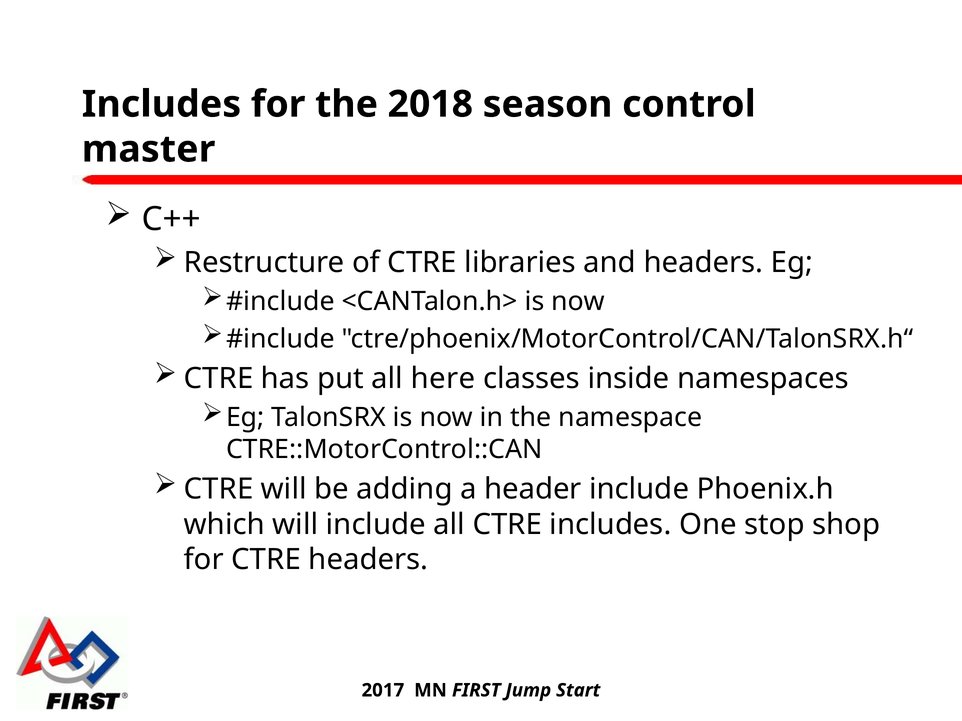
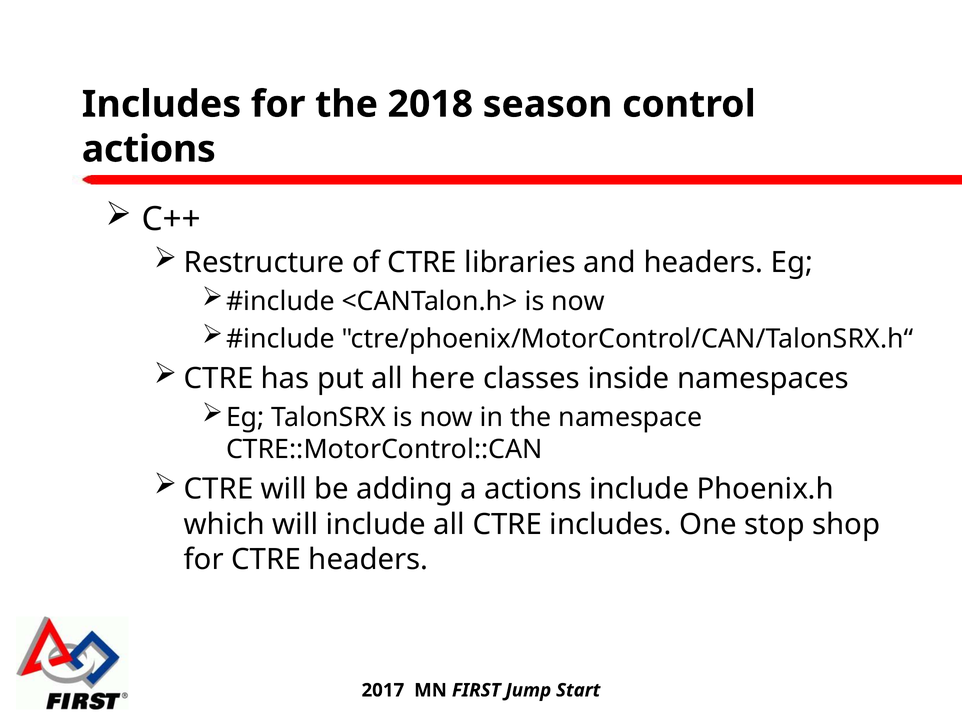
master: master -> actions (149, 149)
a header: header -> actions (533, 489)
